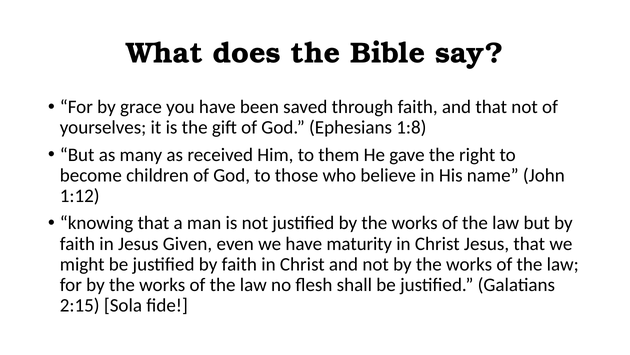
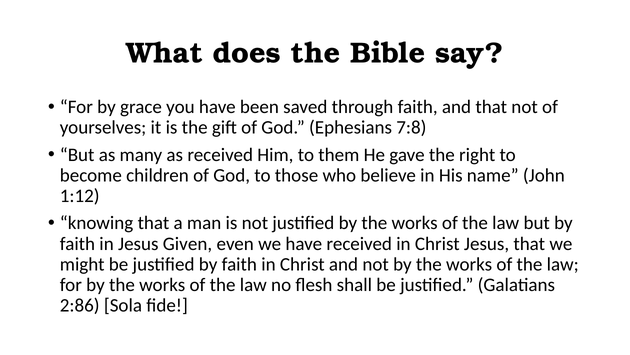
1:8: 1:8 -> 7:8 (411, 127)
have maturity: maturity -> received (359, 243)
2:15: 2:15 -> 2:86 (80, 305)
